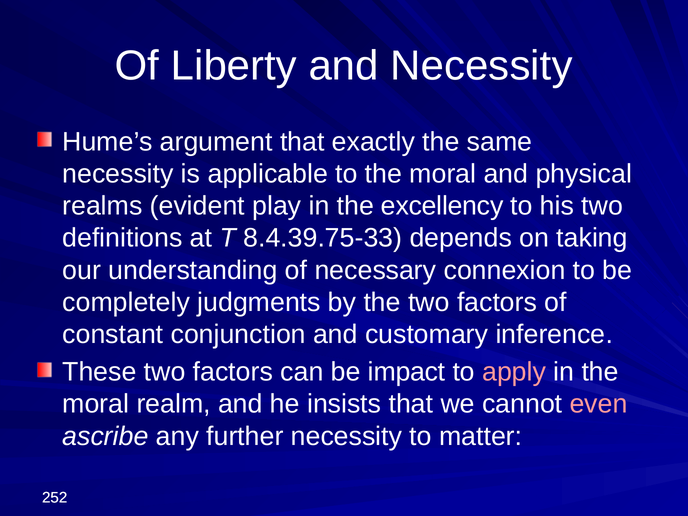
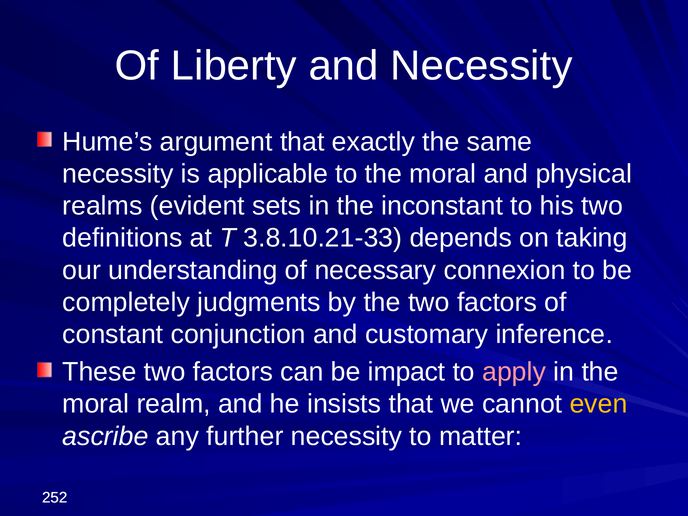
play: play -> sets (277, 206)
excellency: excellency -> inconstant (442, 206)
8.4.39.75-33: 8.4.39.75-33 -> 3.8.10.21-33 (323, 238)
even colour: pink -> yellow (599, 404)
